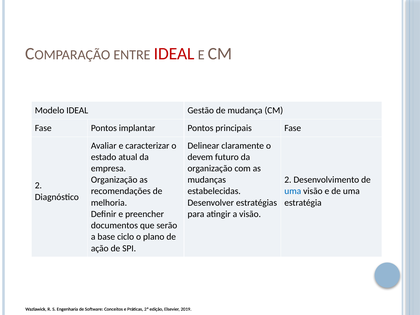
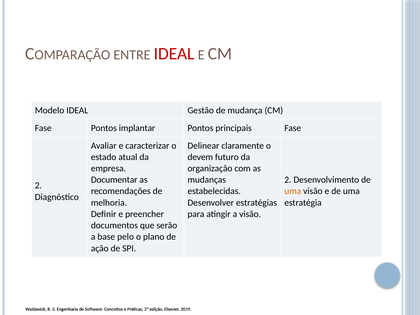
Organização: Organização -> Documentar (114, 180)
uma colour: blue -> orange (293, 191)
ciclo: ciclo -> pelo (126, 237)
